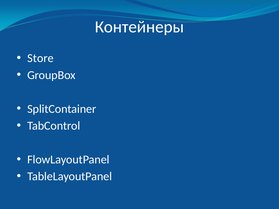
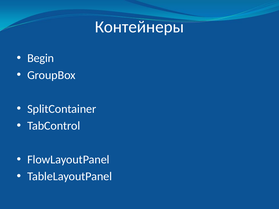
Store: Store -> Begin (41, 58)
